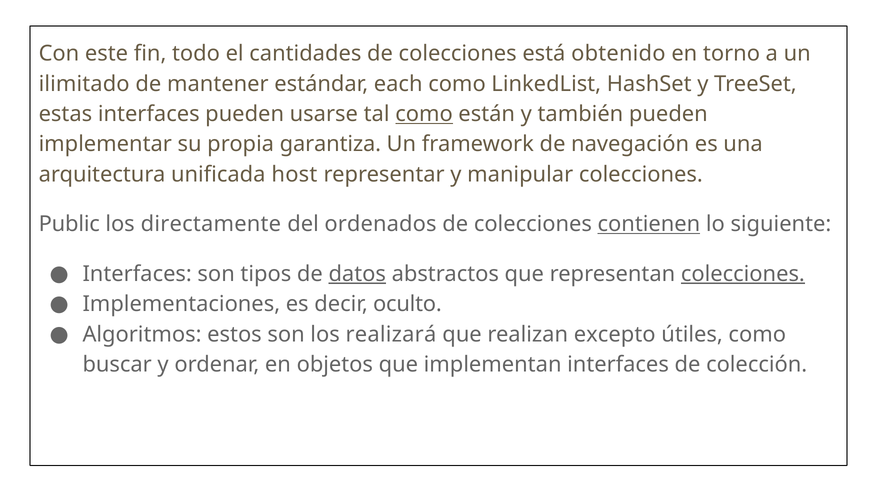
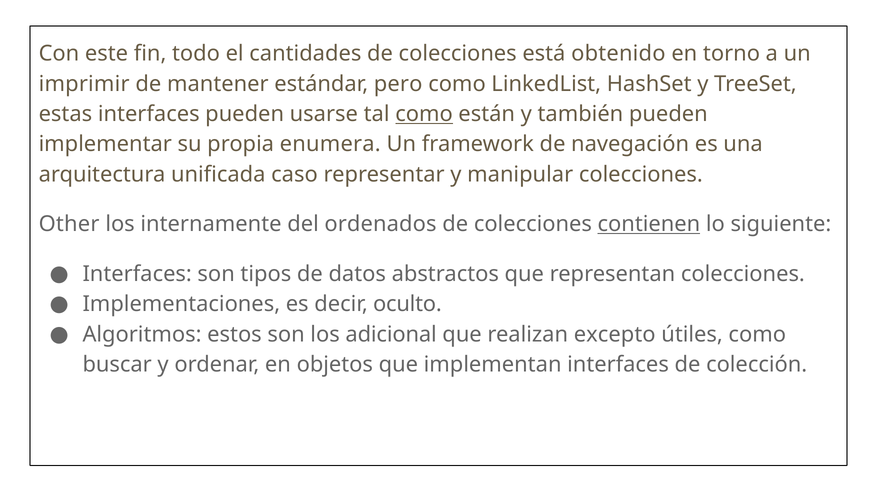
ilimitado: ilimitado -> imprimir (84, 84)
each: each -> pero (398, 84)
garantiza: garantiza -> enumera (330, 144)
host: host -> caso (295, 175)
Public: Public -> Other (69, 224)
directamente: directamente -> internamente (211, 224)
datos underline: present -> none (357, 274)
colecciones underline: present -> none (743, 274)
realizará: realizará -> adicional (391, 335)
